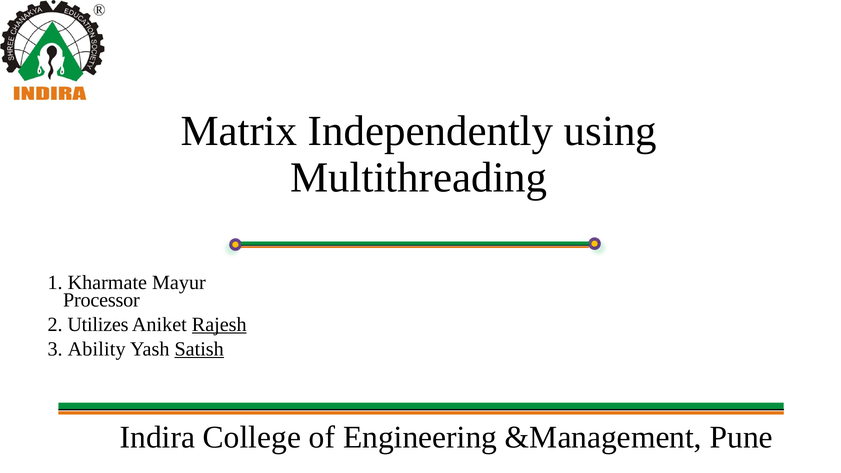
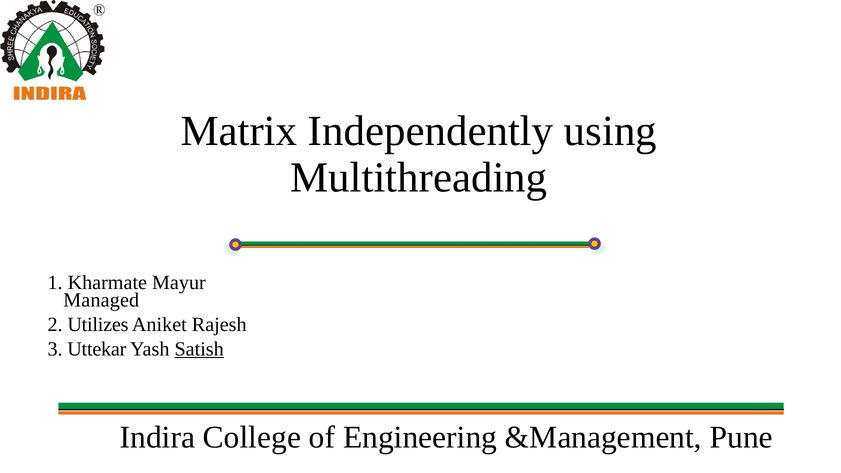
Processor: Processor -> Managed (101, 300)
Rajesh underline: present -> none (219, 325)
Ability: Ability -> Uttekar (97, 349)
